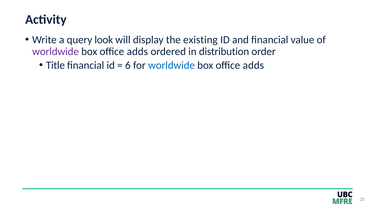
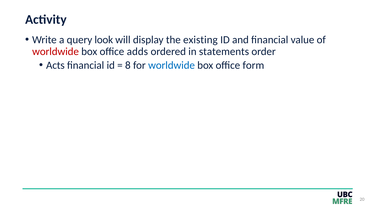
worldwide colour: purple -> red (55, 51)
distribution: distribution -> statements (224, 51)
Title: Title -> Acts (55, 65)
6: 6 -> 8 (128, 65)
adds: adds -> form (253, 65)
